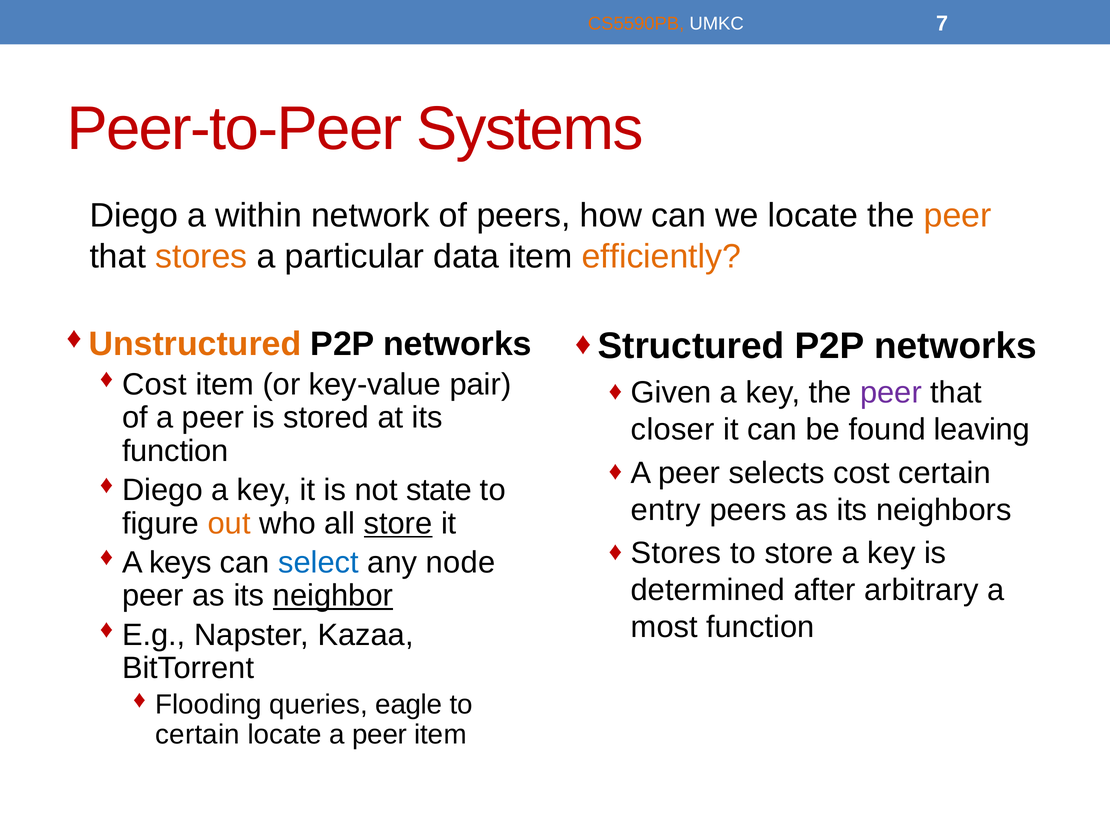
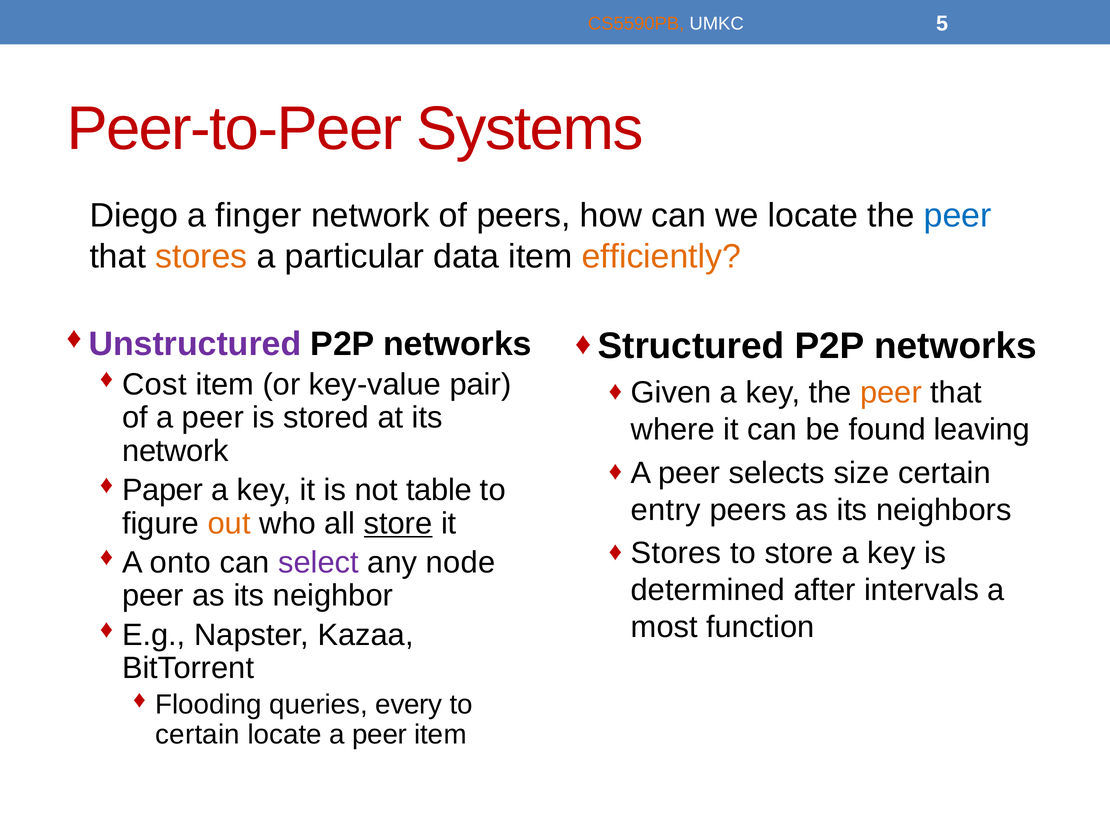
7: 7 -> 5 (942, 24)
within: within -> finger (259, 216)
peer colour: orange -> blue (958, 216)
Unstructured colour: orange -> purple (195, 344)
peer colour: purple -> orange (891, 393)
closer: closer -> where (673, 430)
function: function -> network (175, 451)
selects cost: cost -> size (861, 473)
Diego: Diego -> Paper (163, 490)
state: state -> table (439, 490)
keys: keys -> onto (180, 563)
select colour: blue -> purple (318, 563)
arbitrary: arbitrary -> intervals (921, 591)
neighbor underline: present -> none (333, 596)
eagle: eagle -> every (409, 705)
